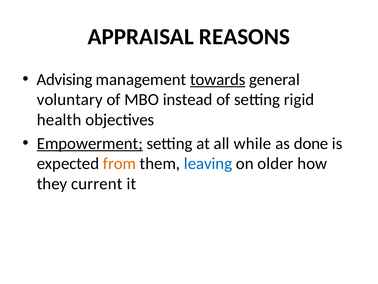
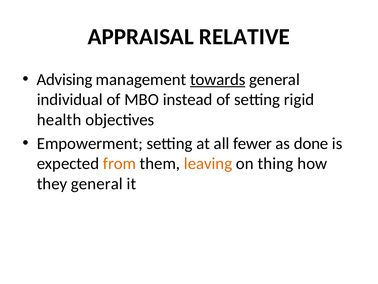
REASONS: REASONS -> RELATIVE (244, 37)
voluntary: voluntary -> individual (70, 99)
Empowerment underline: present -> none (90, 143)
while: while -> fewer (253, 143)
leaving colour: blue -> orange (208, 163)
older: older -> thing (275, 163)
they current: current -> general (97, 184)
